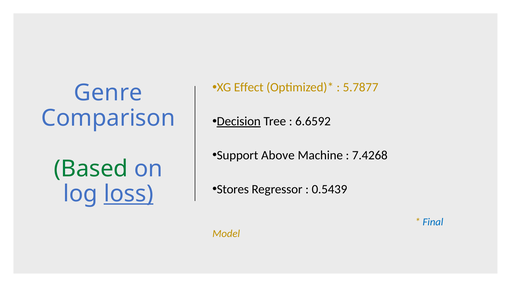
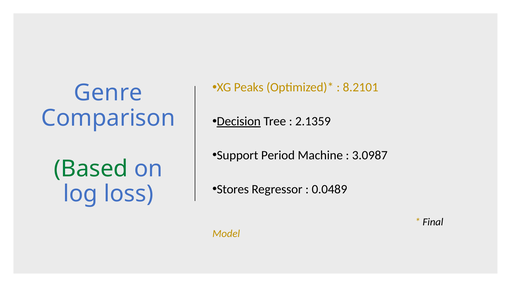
Effect: Effect -> Peaks (249, 88)
5.7877: 5.7877 -> 8.2101 (361, 88)
6.6592: 6.6592 -> 2.1359 (313, 122)
Above: Above -> Period (278, 156)
7.4268: 7.4268 -> 3.0987 (370, 156)
0.5439: 0.5439 -> 0.0489 (329, 190)
loss underline: present -> none (129, 194)
Final colour: blue -> black (433, 222)
